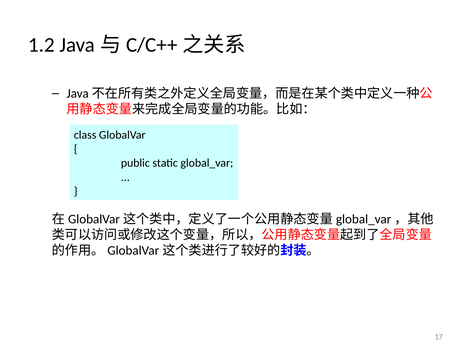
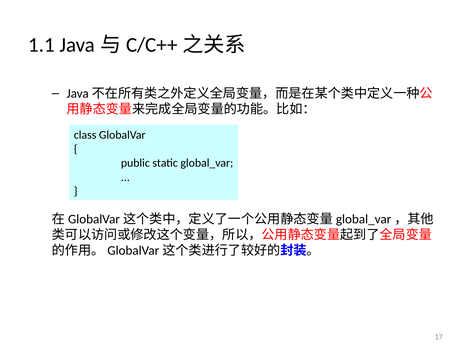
1.2: 1.2 -> 1.1 (41, 45)
